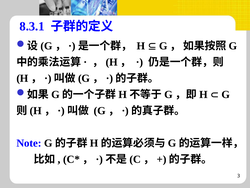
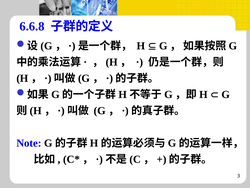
8.3.1: 8.3.1 -> 6.6.8 (32, 26)
